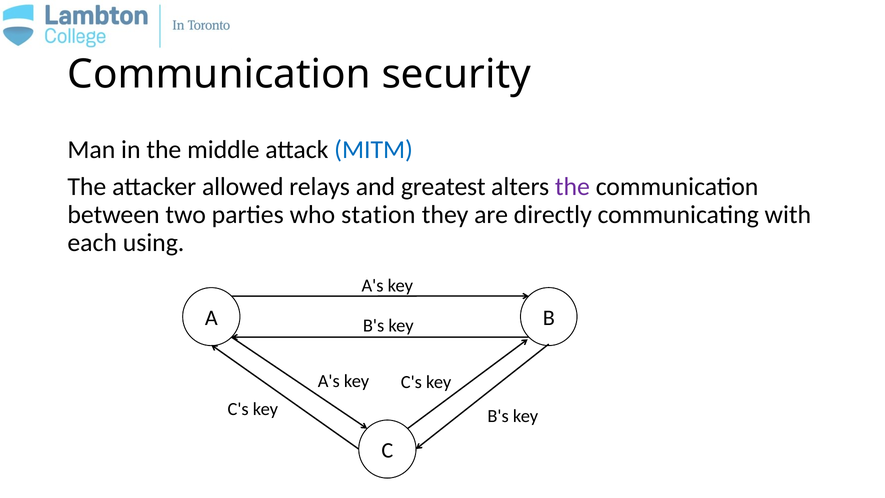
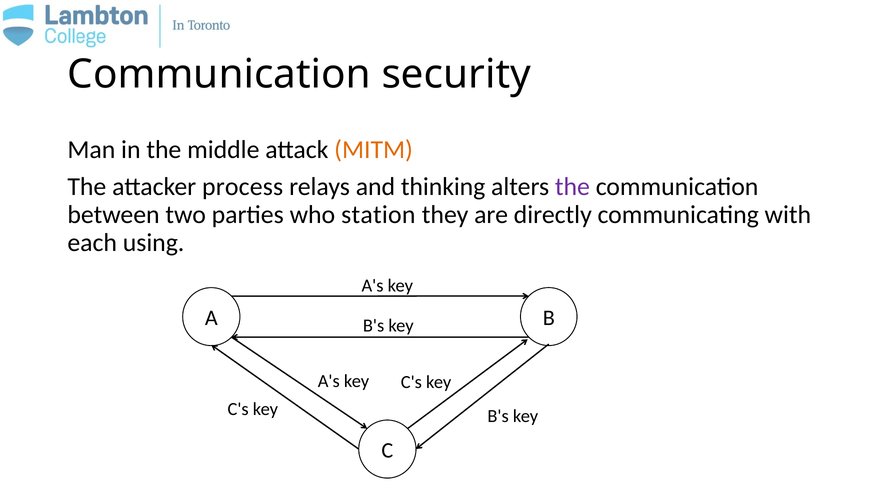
MITM colour: blue -> orange (374, 150)
allowed: allowed -> process (243, 187)
greatest: greatest -> thinking (443, 187)
